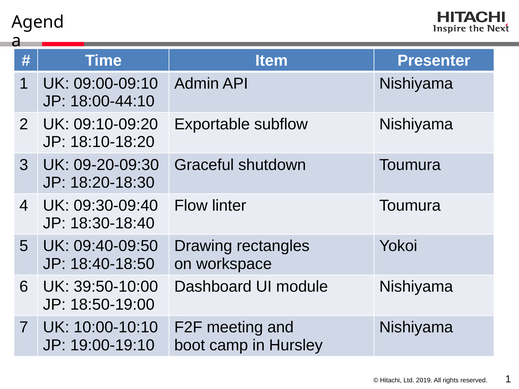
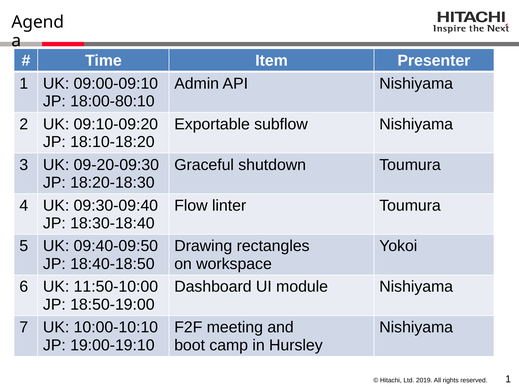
18:00-44:10: 18:00-44:10 -> 18:00-80:10 (112, 101)
39:50-10:00: 39:50-10:00 -> 11:50-10:00 (116, 287)
